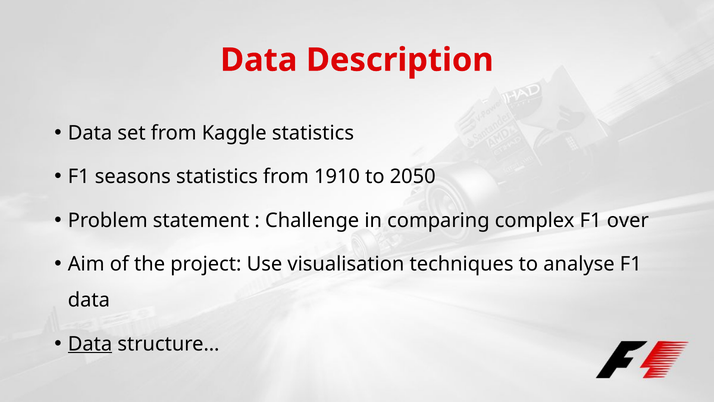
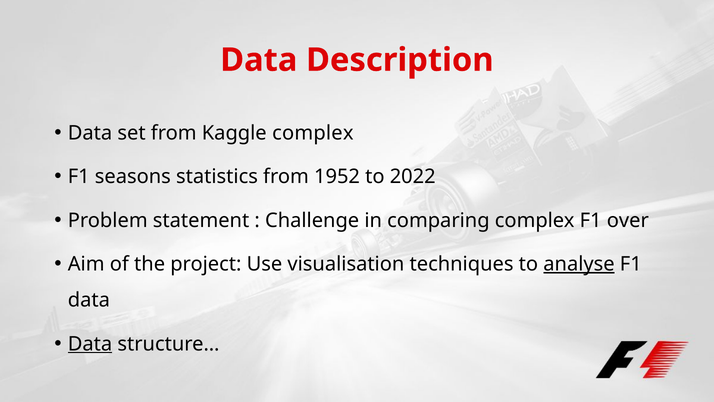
Kaggle statistics: statistics -> complex (313, 133)
1910: 1910 -> 1952 (337, 177)
2050: 2050 -> 2022 (413, 177)
analyse underline: none -> present (579, 264)
